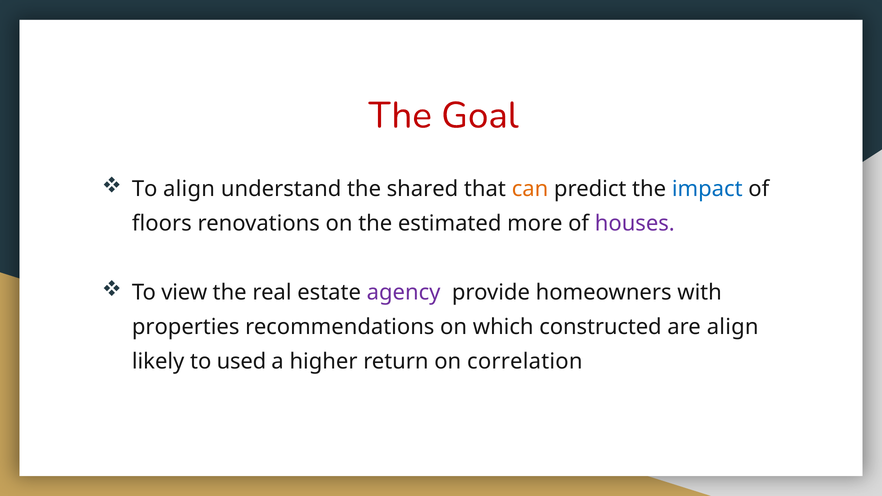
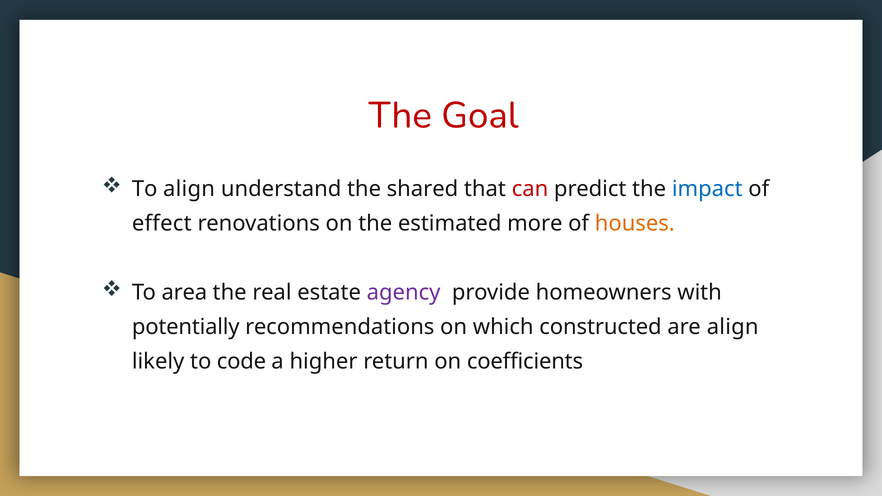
can colour: orange -> red (530, 189)
floors: floors -> effect (162, 223)
houses colour: purple -> orange (635, 223)
view: view -> area (184, 292)
properties: properties -> potentially (186, 327)
used: used -> code (241, 361)
correlation: correlation -> coefficients (525, 361)
